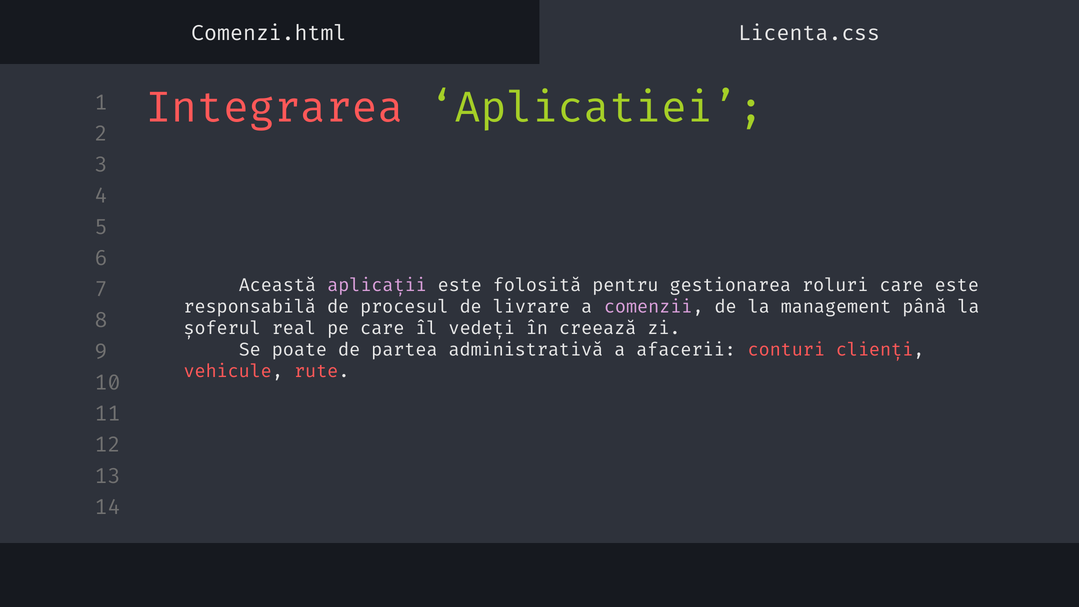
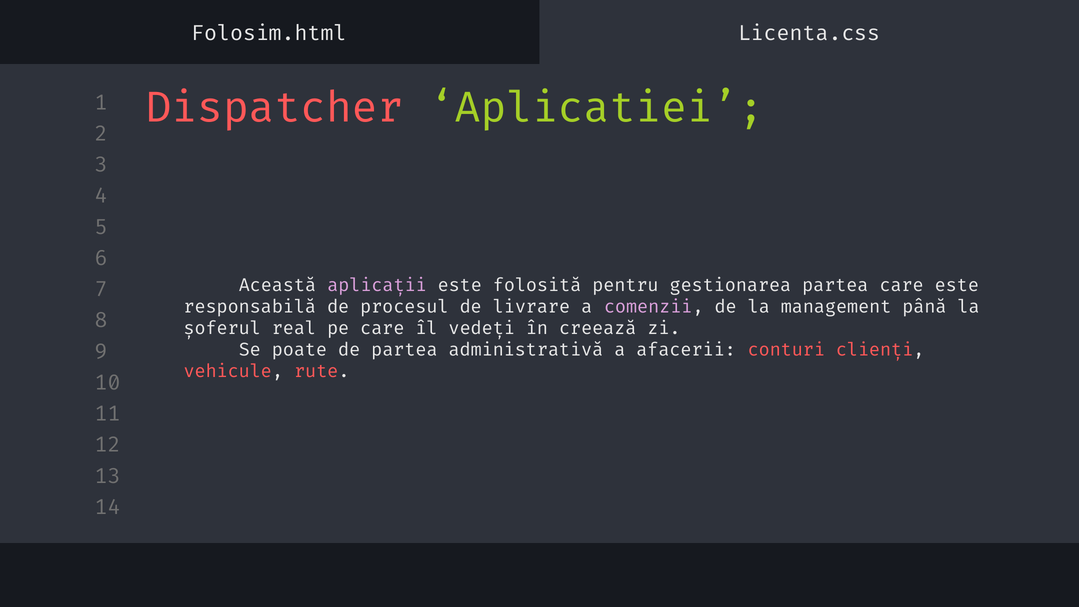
Comenzi.html: Comenzi.html -> Folosim.html (269, 33)
Integrarea: Integrarea -> Dispatcher (275, 108)
gestionarea roluri: roluri -> partea (835, 285)
